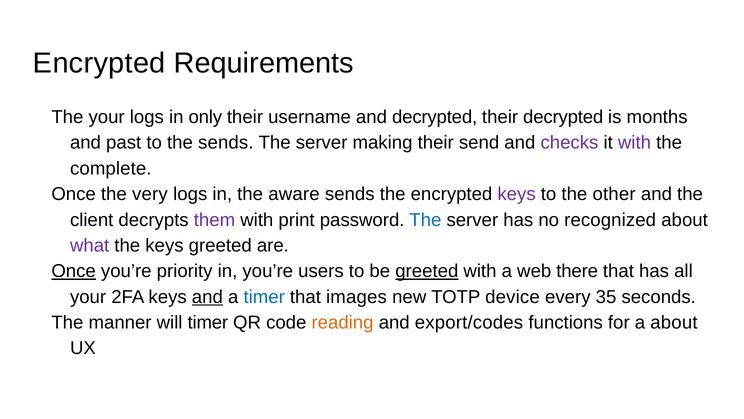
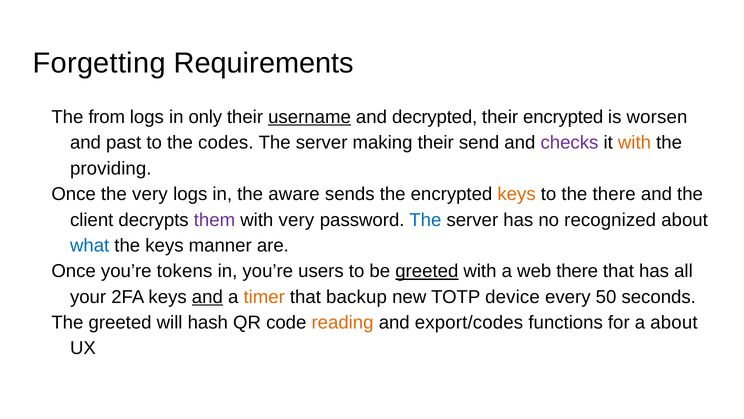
Encrypted: Encrypted -> Forgetting (99, 63)
The your: your -> from (107, 117)
username underline: none -> present (309, 117)
their decrypted: decrypted -> encrypted (563, 117)
months: months -> worsen (657, 117)
the sends: sends -> codes (226, 143)
with colour: purple -> orange (634, 143)
complete: complete -> providing (111, 168)
keys colour: purple -> orange (517, 194)
the other: other -> there (614, 194)
with print: print -> very (296, 220)
what colour: purple -> blue (90, 245)
keys greeted: greeted -> manner (220, 245)
Once underline: present -> none (74, 271)
priority: priority -> tokens (185, 271)
timer colour: blue -> orange (264, 297)
images: images -> backup (356, 297)
35: 35 -> 50 (606, 297)
The manner: manner -> greeted (120, 322)
will timer: timer -> hash (208, 322)
